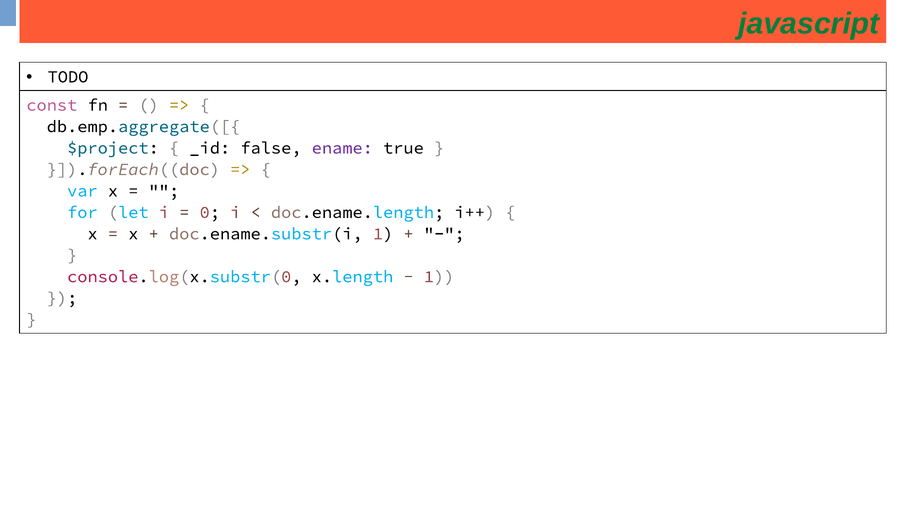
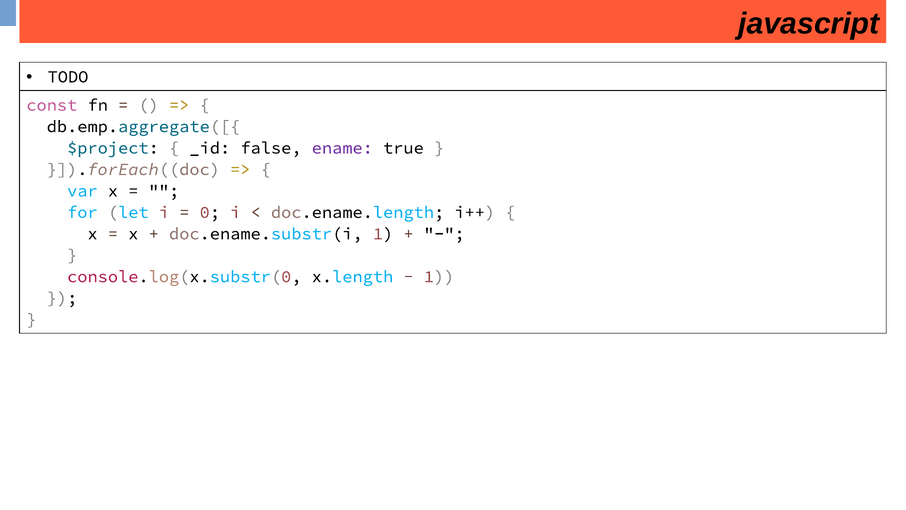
javascript colour: green -> black (809, 24)
